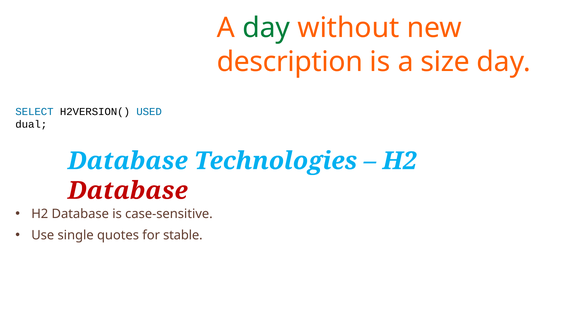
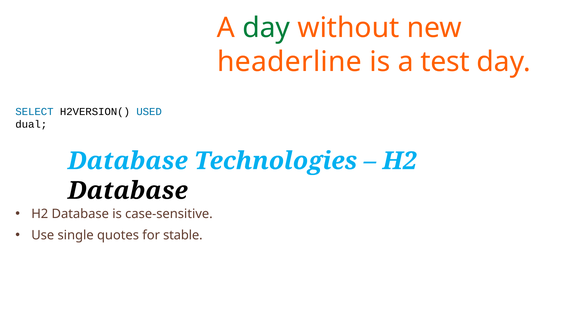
description: description -> headerline (289, 62)
size: size -> test (445, 62)
Database colour: red -> black (128, 191)
